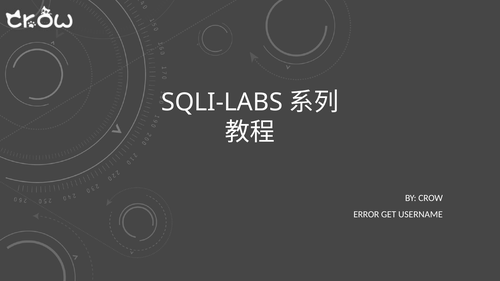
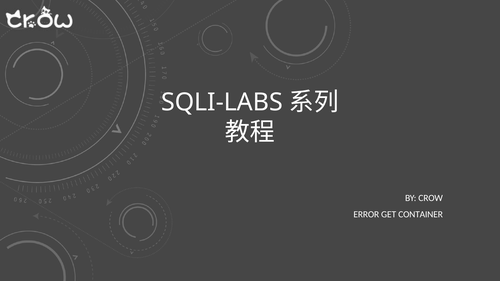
USERNAME: USERNAME -> CONTAINER (421, 215)
